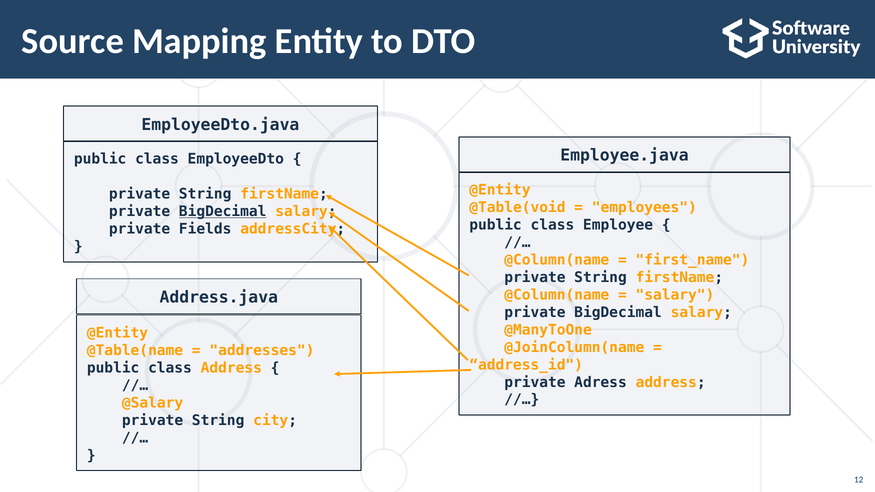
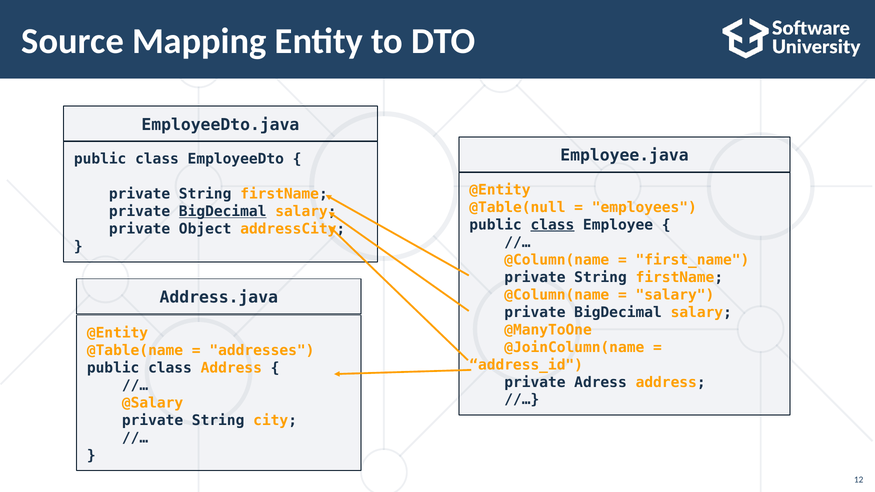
@Table(void: @Table(void -> @Table(null (517, 207)
class underline: none -> present (552, 225)
Fields: Fields -> Object (205, 229)
